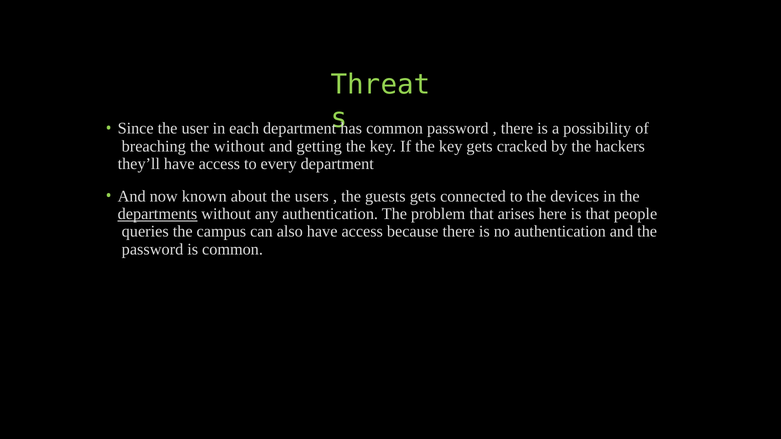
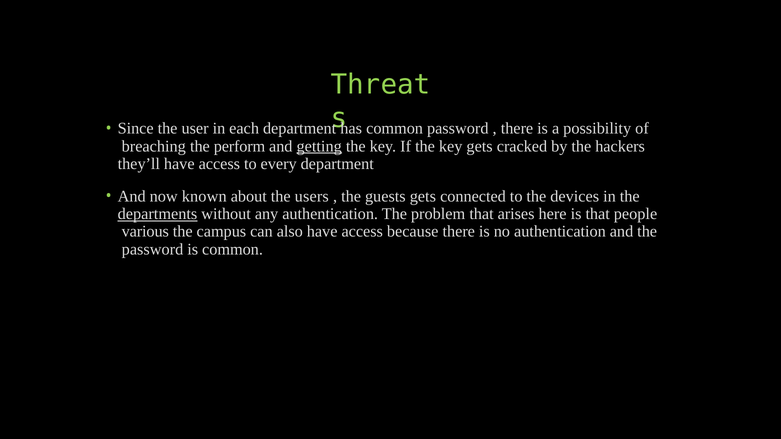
the without: without -> perform (239, 146)
getting underline: none -> present (319, 146)
queries: queries -> various (145, 232)
